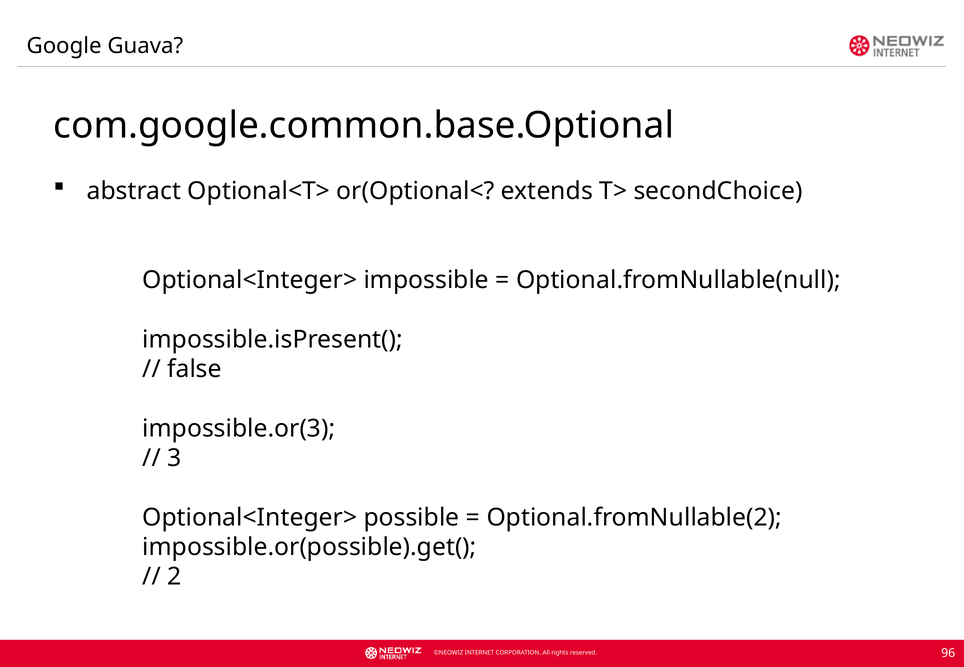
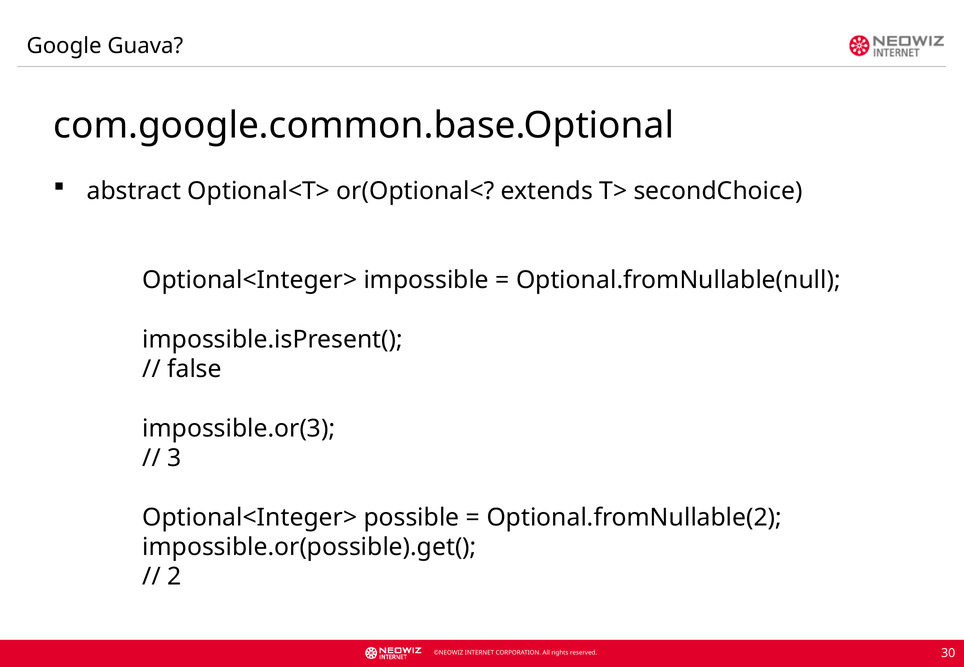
96: 96 -> 30 (948, 654)
